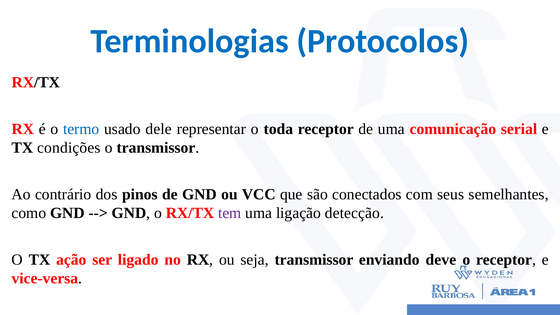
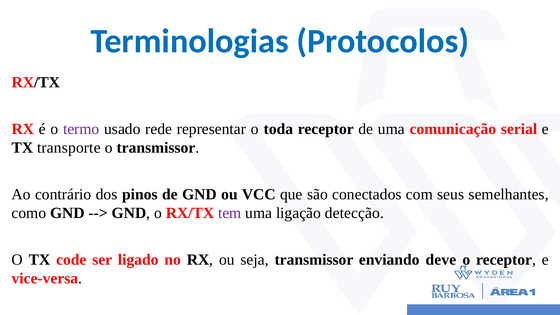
termo colour: blue -> purple (81, 129)
dele: dele -> rede (159, 129)
condições: condições -> transporte (69, 148)
ação: ação -> code (71, 260)
